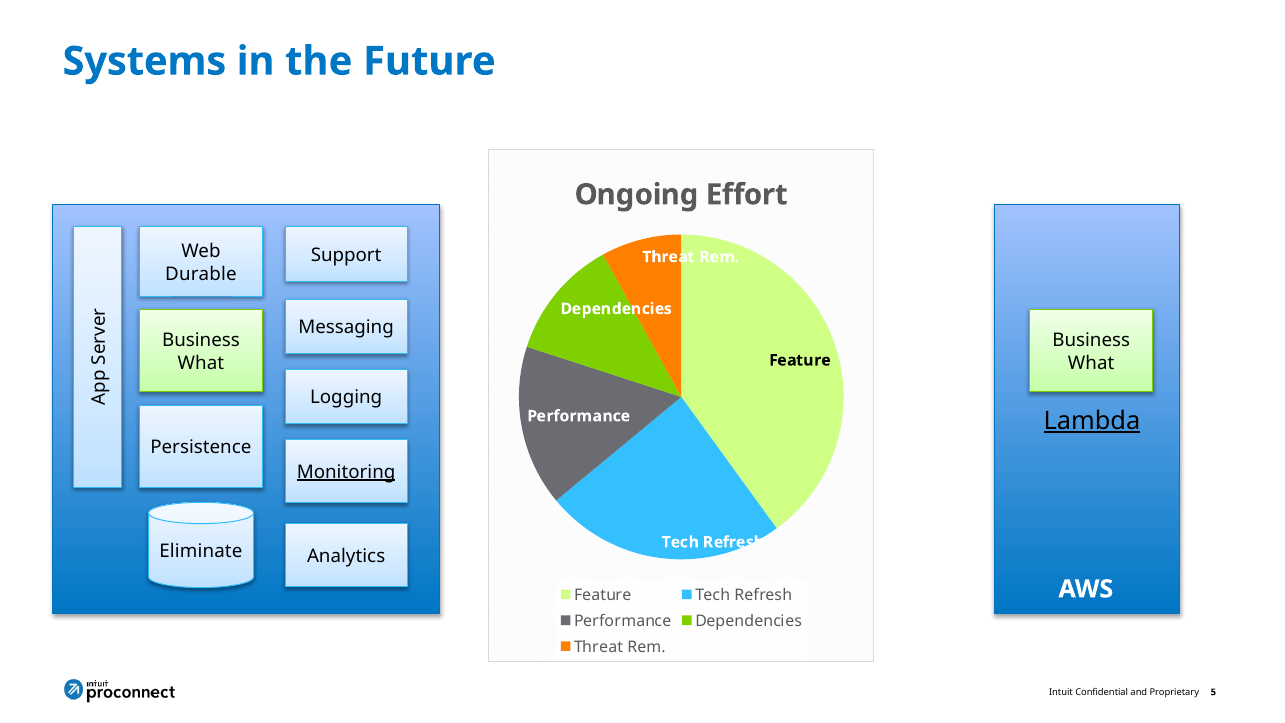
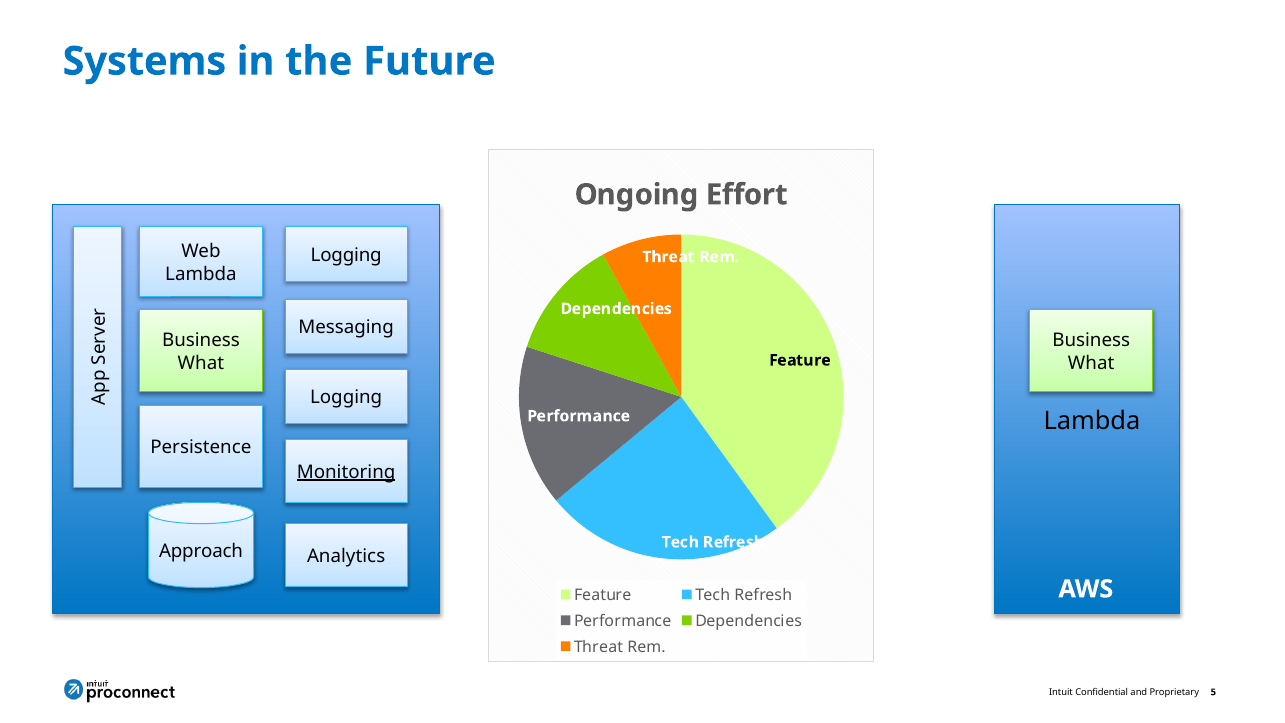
Support: Support -> Logging (346, 255)
Durable: Durable -> Lambda (201, 274)
Lambda underline: present -> none (1092, 421)
Eliminate: Eliminate -> Approach (201, 552)
